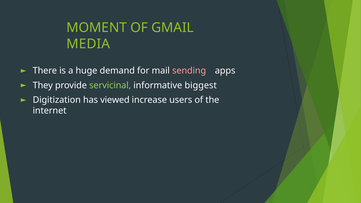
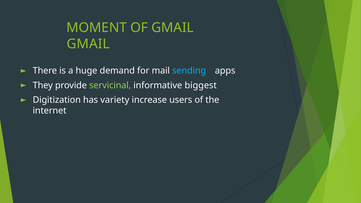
MEDIA: MEDIA -> GMAIL (88, 44)
sending colour: pink -> light blue (189, 71)
viewed: viewed -> variety (115, 100)
